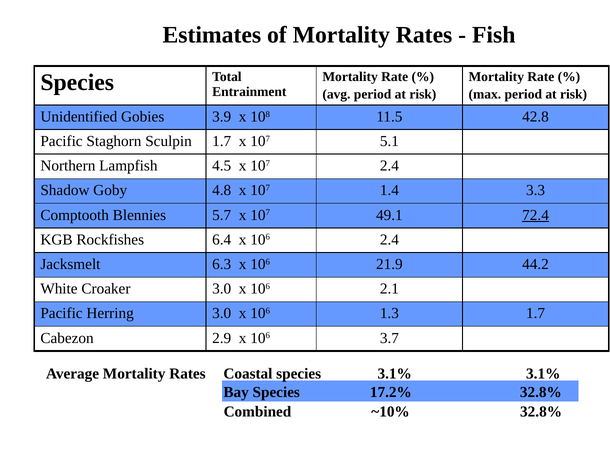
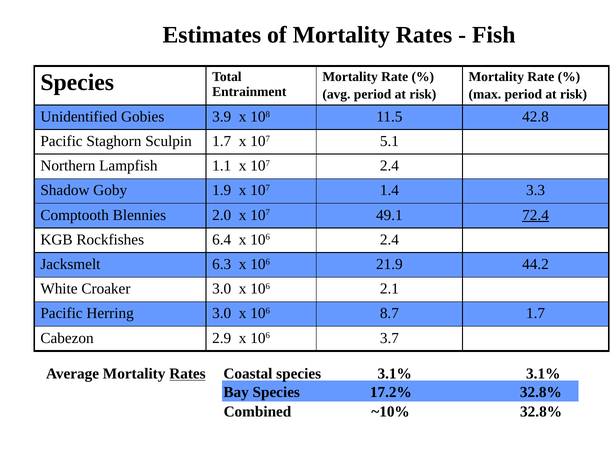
4.5: 4.5 -> 1.1 (222, 166)
4.8: 4.8 -> 1.9 (222, 191)
5.7: 5.7 -> 2.0 (222, 215)
1.3: 1.3 -> 8.7 (389, 314)
Rates underline: none -> present (187, 374)
